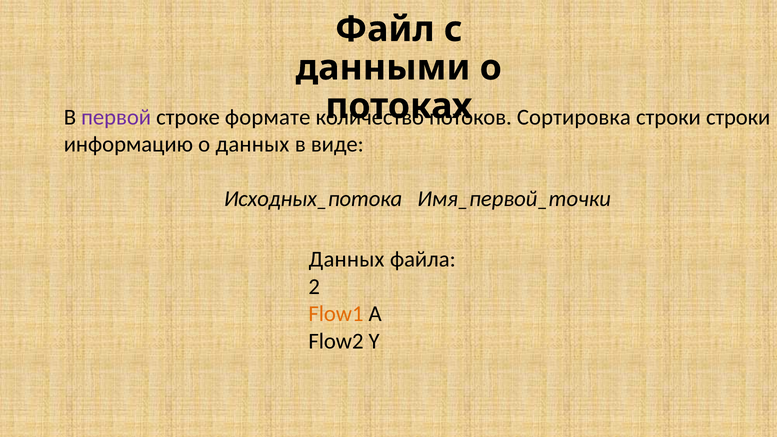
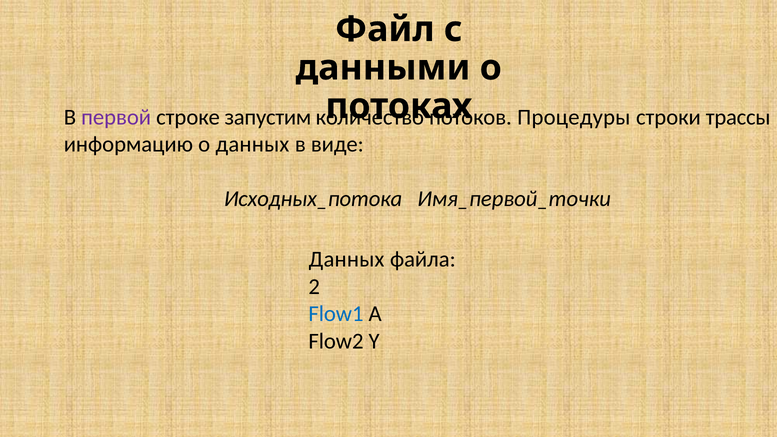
формате: формате -> запустим (268, 117)
Сортировка: Сортировка -> Процедуры (574, 117)
строки строки: строки -> трассы (738, 117)
Flow1 colour: orange -> blue (336, 314)
